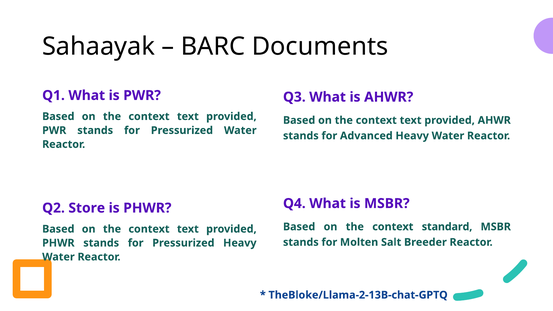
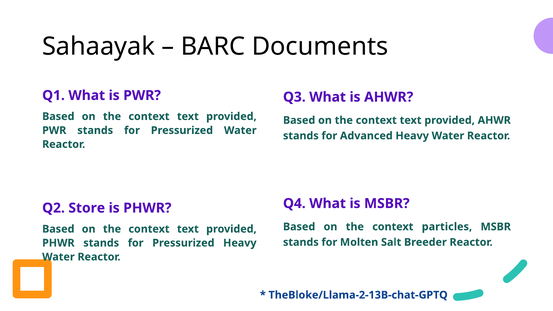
standard: standard -> particles (447, 227)
